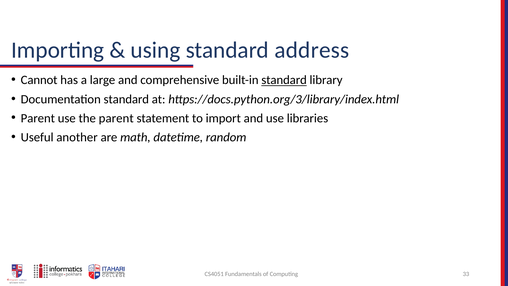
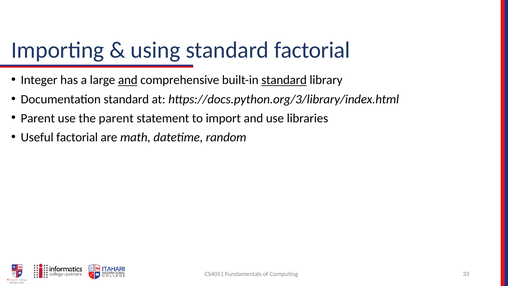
standard address: address -> factorial (312, 50)
Cannot: Cannot -> Integer (39, 80)
and underline: none -> present (128, 80)
Useful another: another -> factorial (77, 137)
